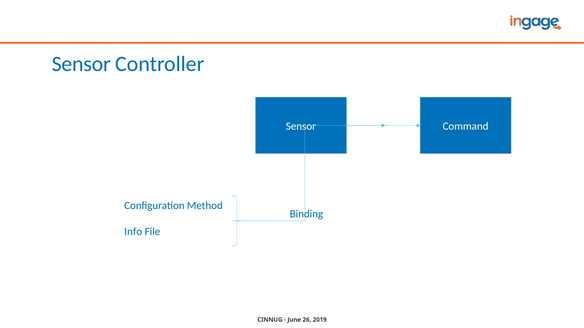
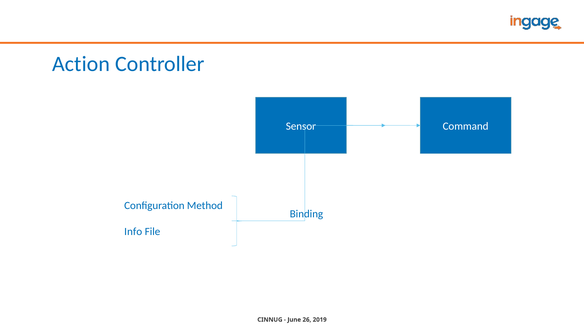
Sensor: Sensor -> Action (81, 64)
